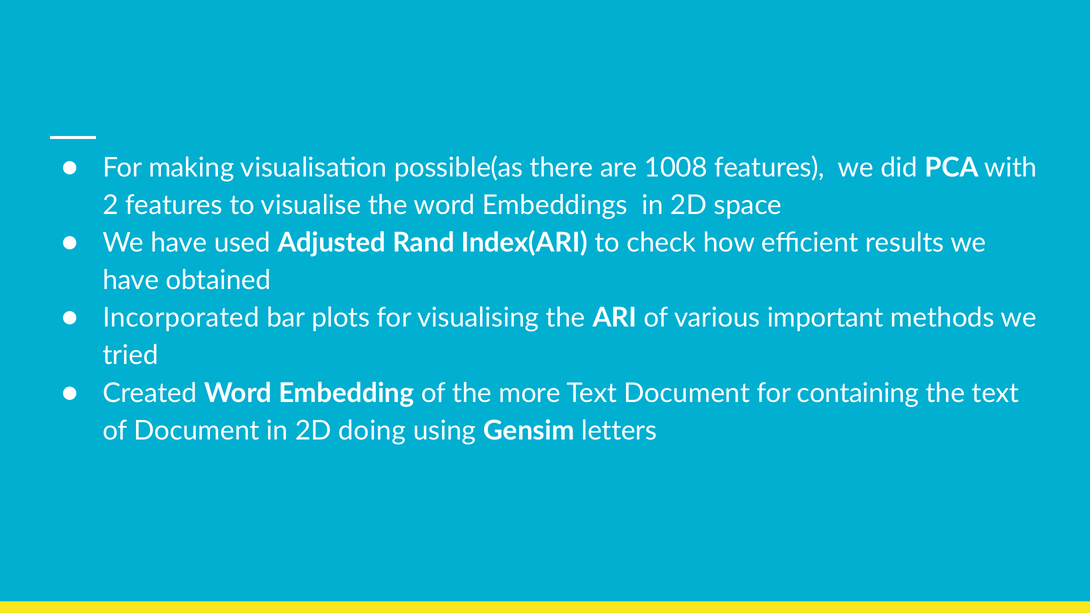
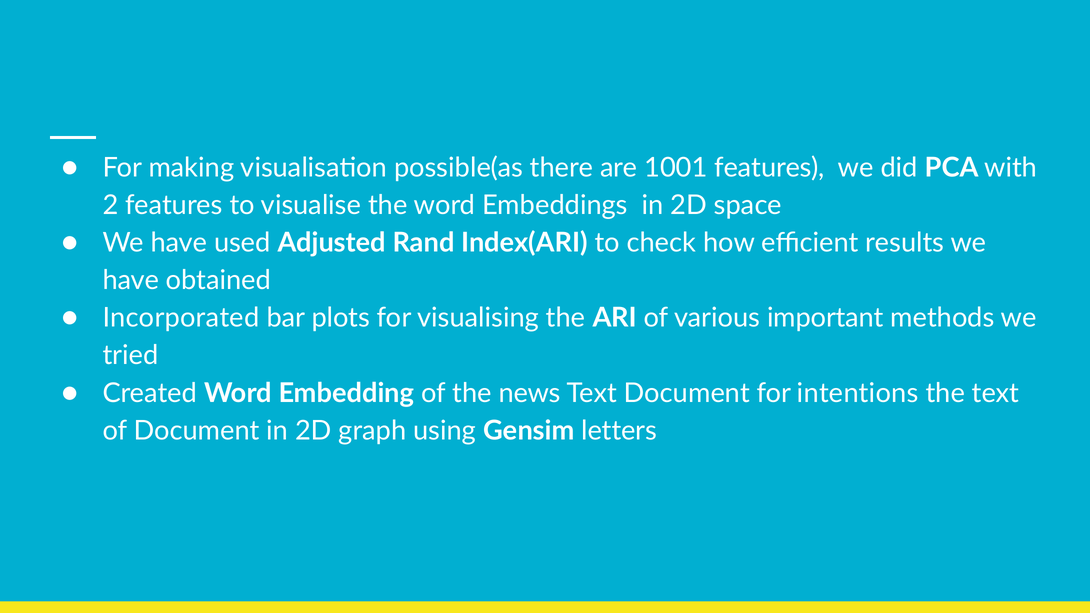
1008: 1008 -> 1001 (676, 168)
more: more -> news (530, 393)
containing: containing -> intentions (858, 393)
doing: doing -> graph (372, 431)
